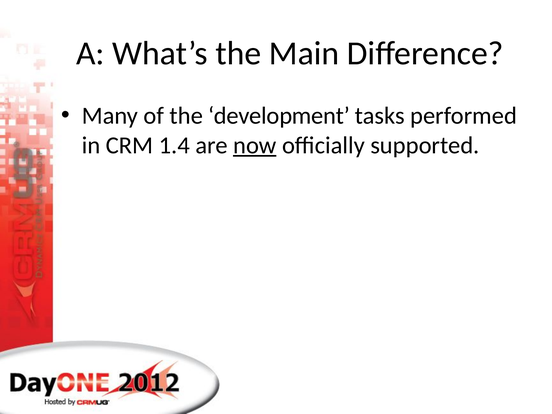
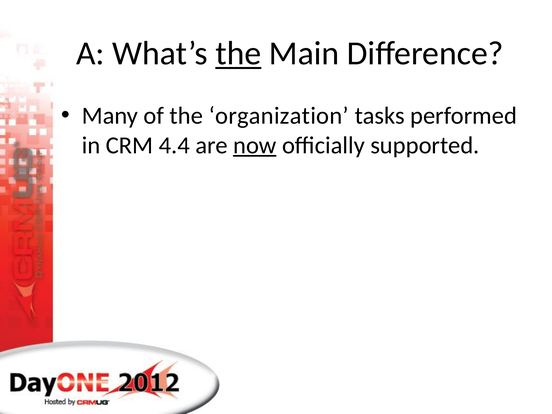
the underline: none -> present (238, 53)
development: development -> organization (279, 116)
1.4: 1.4 -> 4.4 (174, 145)
